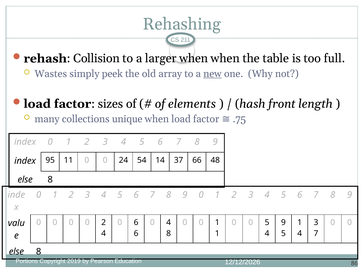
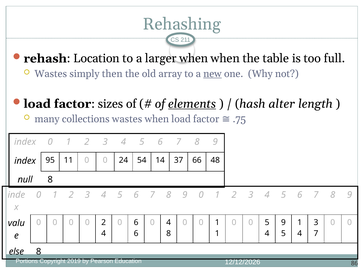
Collision: Collision -> Location (97, 58)
peek: peek -> then (112, 74)
elements underline: none -> present (192, 104)
front: front -> alter (282, 104)
collections unique: unique -> wastes (127, 119)
else: else -> null (25, 180)
